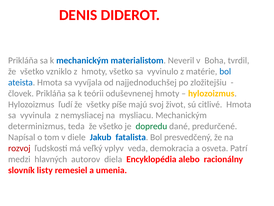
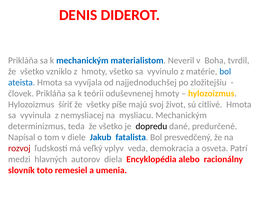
ľudí: ľudí -> šíriť (65, 104)
dopredu colour: green -> black (151, 126)
listy: listy -> toto (45, 170)
